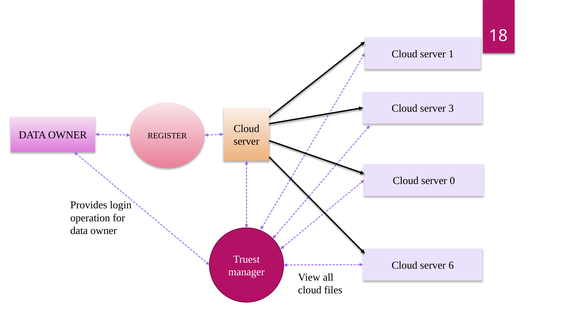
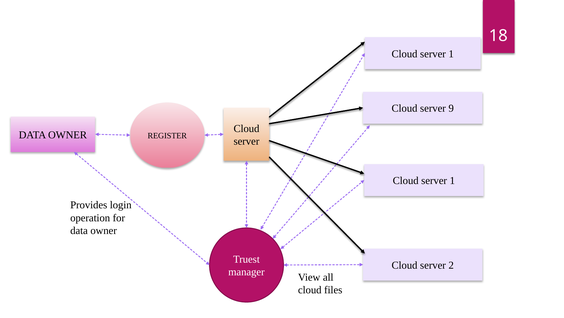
3: 3 -> 9 (451, 108)
0: 0 -> 1 (452, 180)
6: 6 -> 2 (451, 265)
